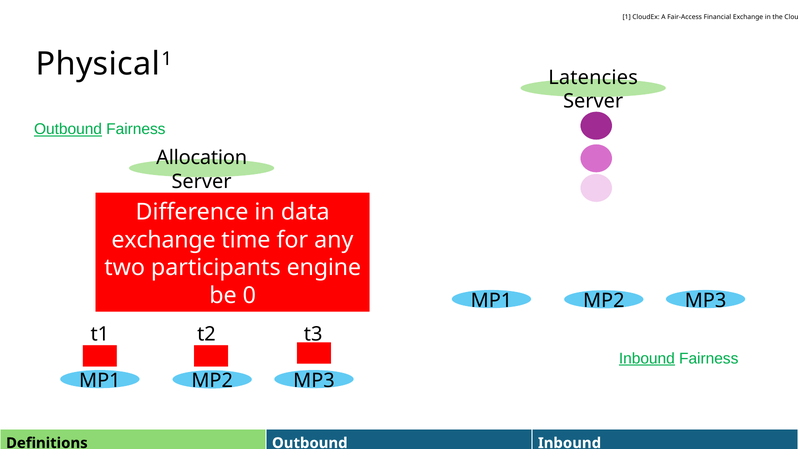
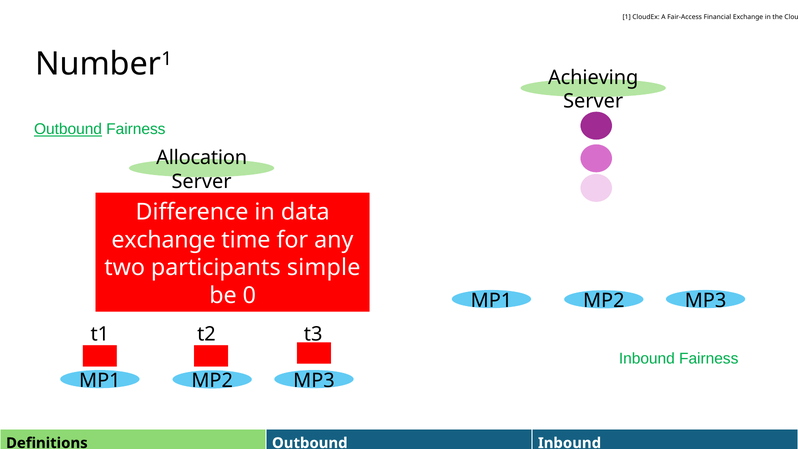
Physical: Physical -> Number (98, 64)
Latencies: Latencies -> Achieving (593, 77)
engine: engine -> simple (324, 268)
Inbound underline: present -> none (647, 358)
